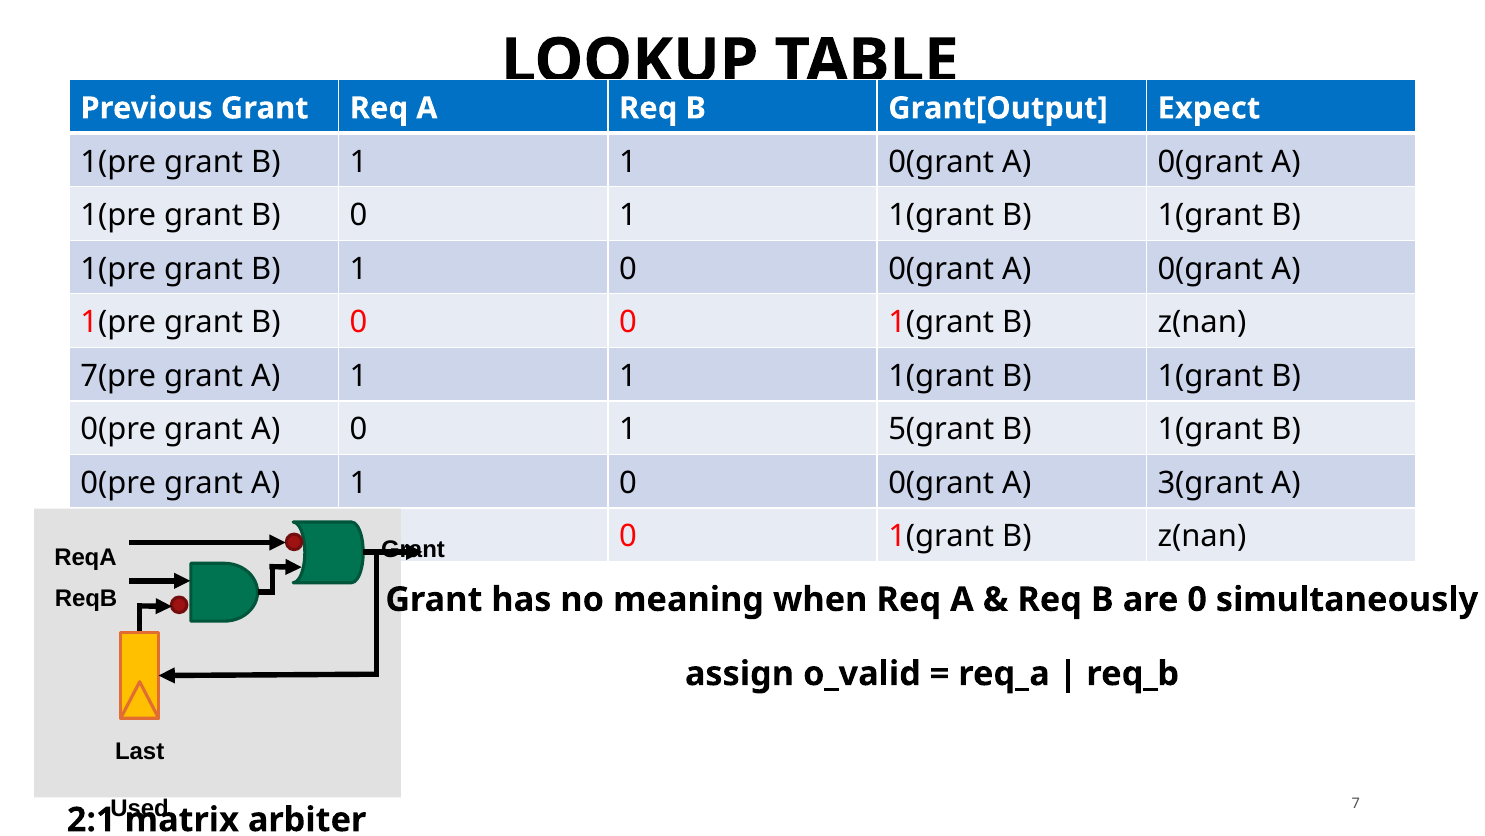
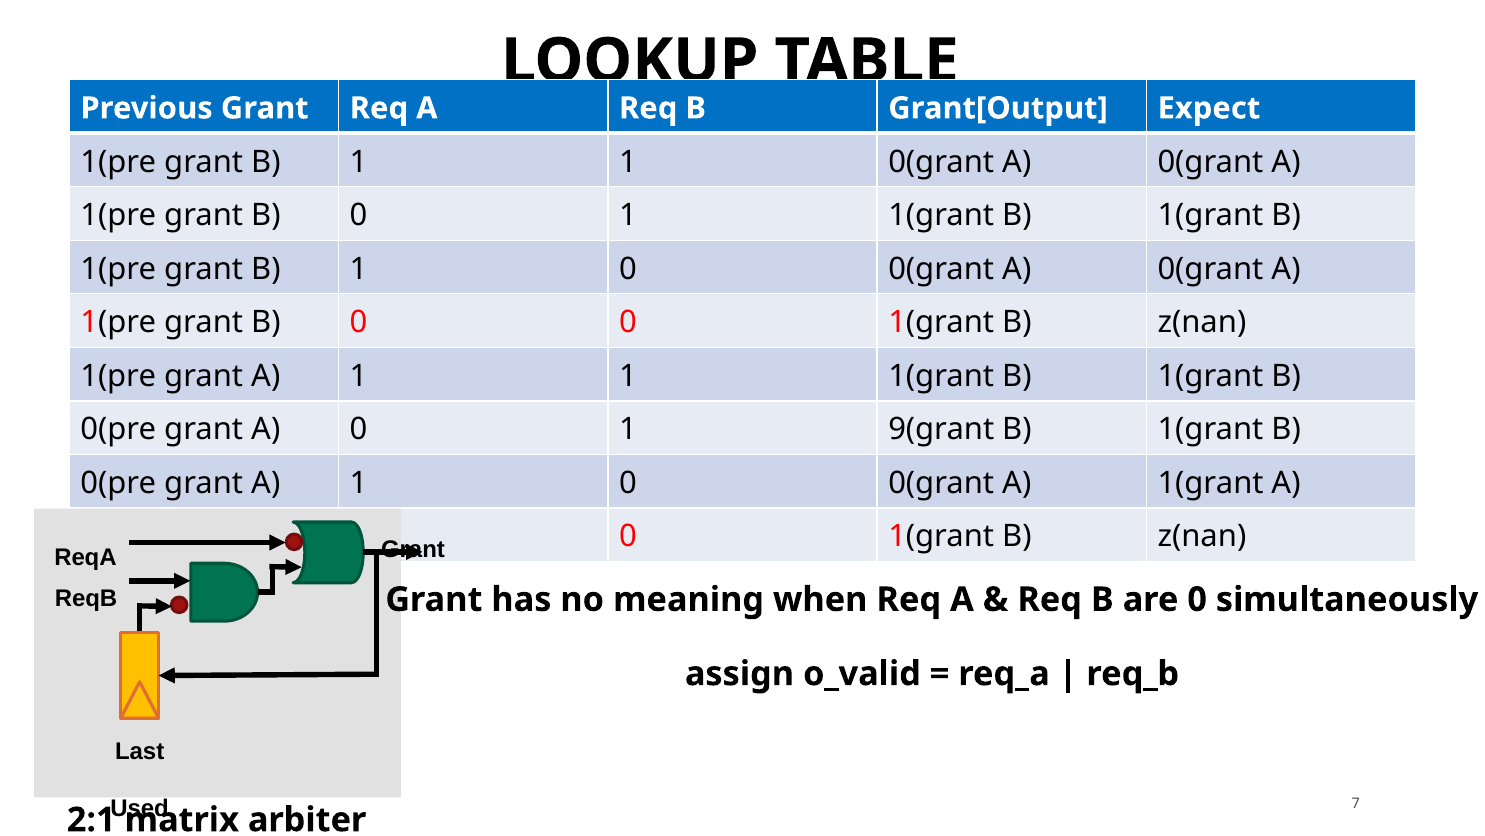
7(pre: 7(pre -> 1(pre (118, 376)
5(grant: 5(grant -> 9(grant (941, 429)
A 3(grant: 3(grant -> 1(grant (1211, 483)
